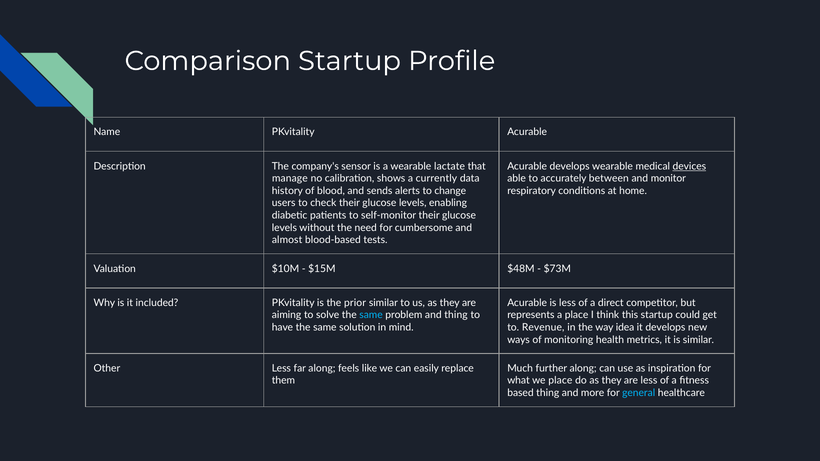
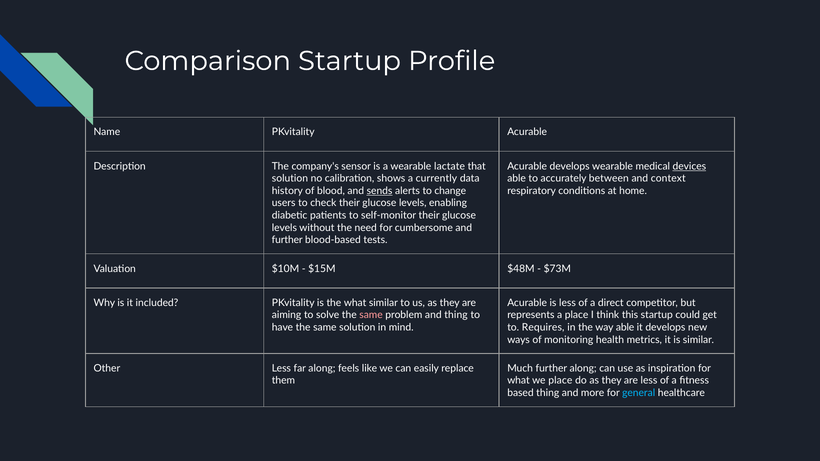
manage: manage -> solution (290, 179)
monitor: monitor -> context (668, 179)
sends underline: none -> present (380, 191)
almost: almost -> further (287, 240)
the prior: prior -> what (355, 303)
same colour: light blue -> pink (371, 315)
Revenue: Revenue -> Requires (543, 328)
way idea: idea -> able (625, 328)
